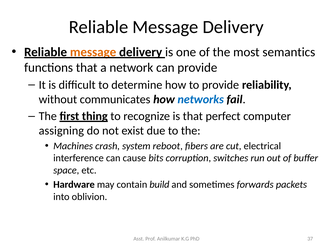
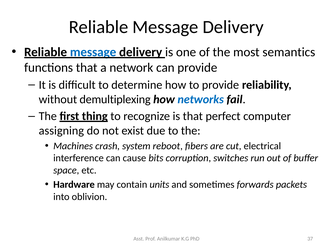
message colour: orange -> blue (93, 52)
communicates: communicates -> demultiplexing (115, 99)
build: build -> units (159, 184)
